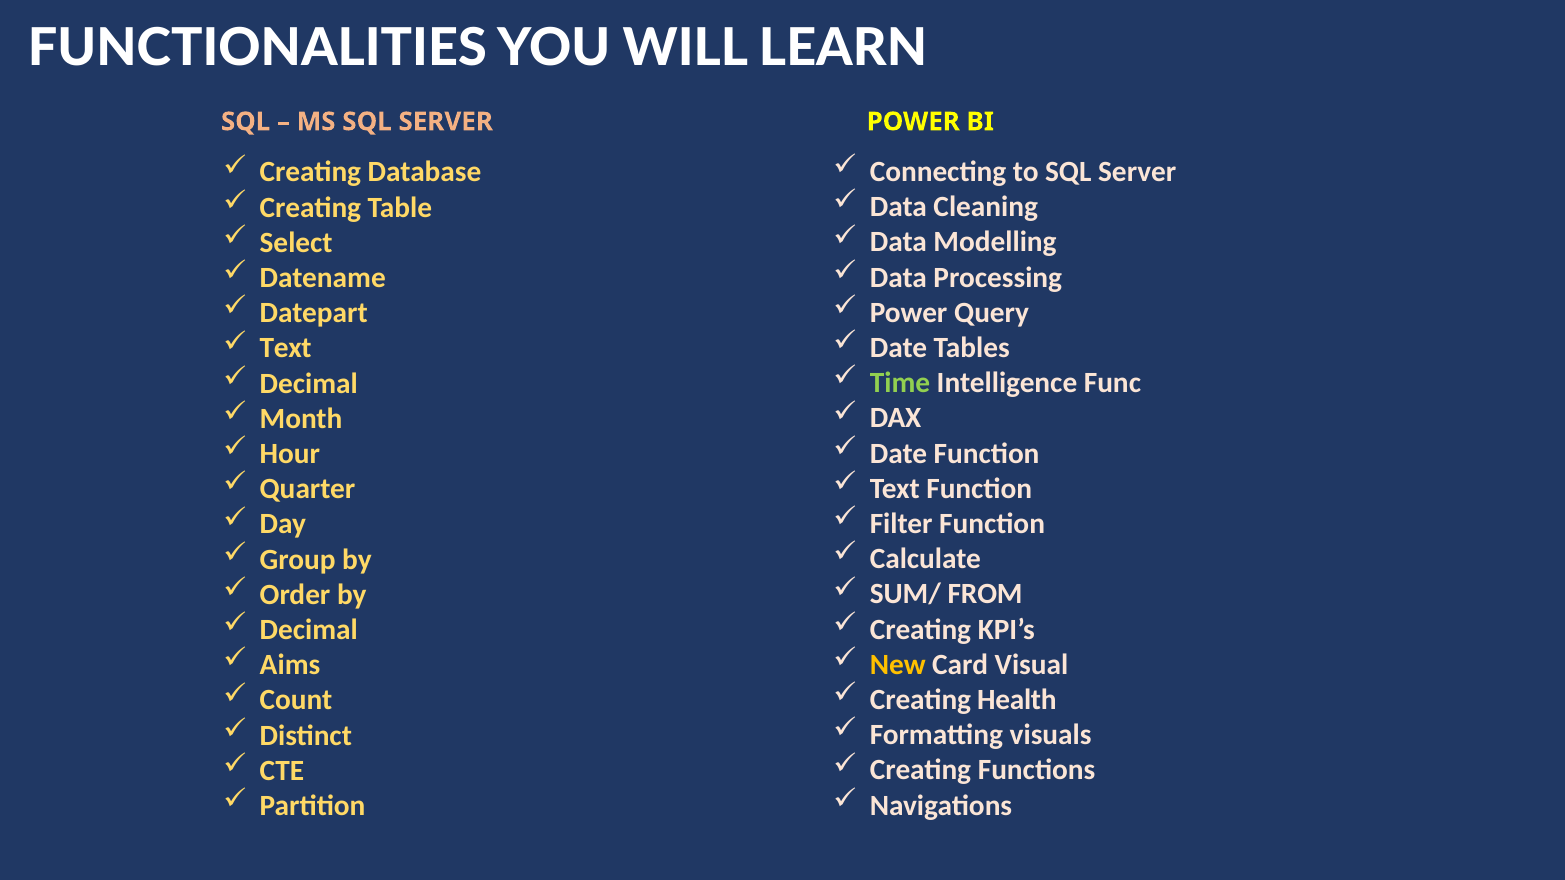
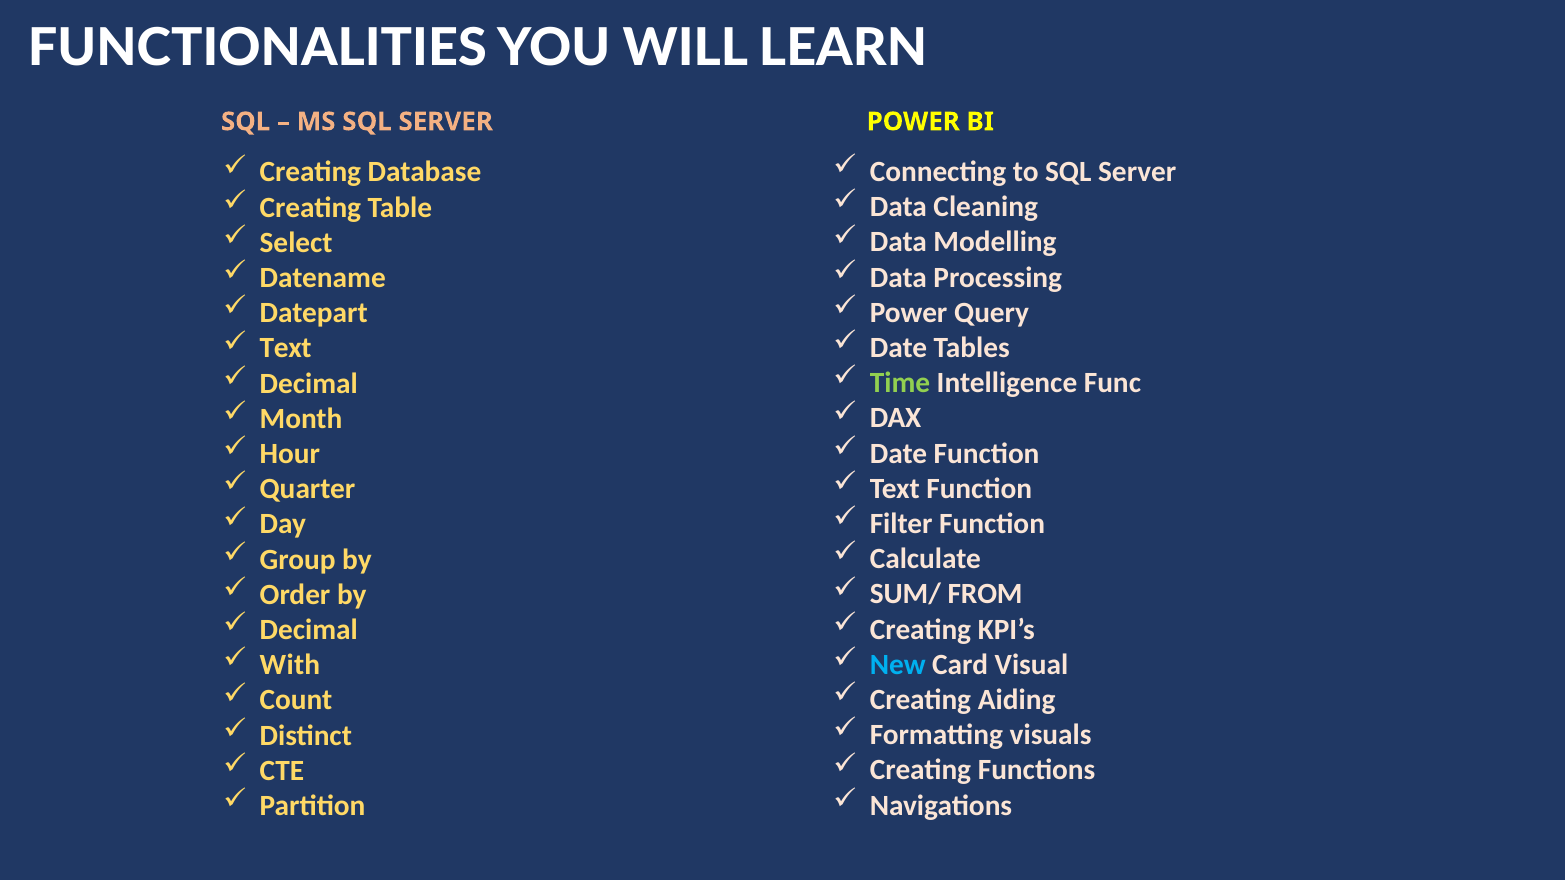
New colour: yellow -> light blue (898, 665)
Aims: Aims -> With (290, 665)
Health: Health -> Aiding (1017, 700)
